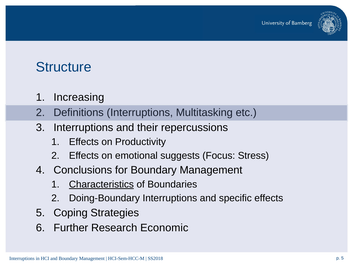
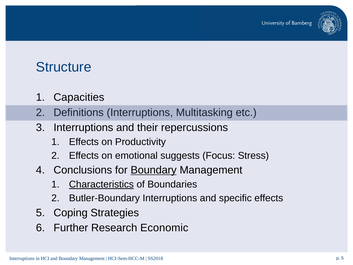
Increasing: Increasing -> Capacities (79, 97)
Boundary underline: none -> present (154, 170)
Doing-Boundary: Doing-Boundary -> Butler-Boundary (104, 198)
